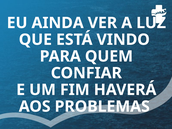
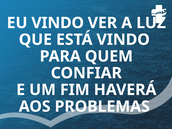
EU AINDA: AINDA -> VINDO (58, 23)
